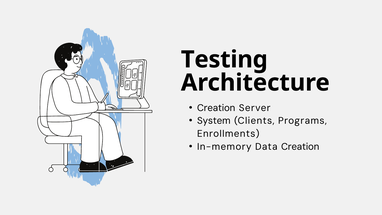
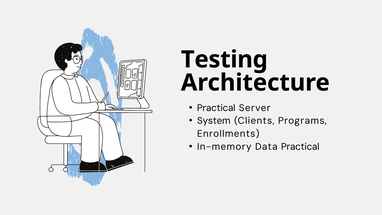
Creation: Creation -> Practical (216, 108)
Data Creation: Creation -> Practical (300, 147)
